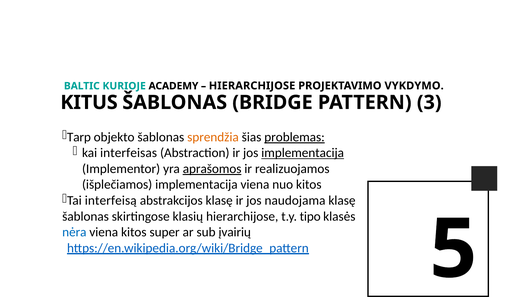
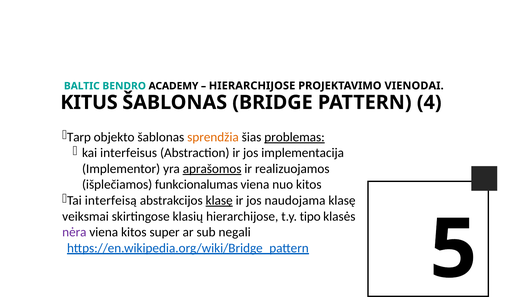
KURIOJE: KURIOJE -> BENDRO (124, 86)
VYKDYMO: VYKDYMO -> VIENODAI (414, 86)
3: 3 -> 4 (429, 102)
interfeisas: interfeisas -> interfeisus (129, 153)
implementacija underline: present -> none (303, 153)
išplečiamos implementacija: implementacija -> funkcionalumas (196, 185)
klasę underline: none -> present (219, 200)
šablonas: šablonas -> veiksmai (86, 216)
nėra colour: blue -> purple (74, 232)
įvairių: įvairių -> negali (235, 232)
